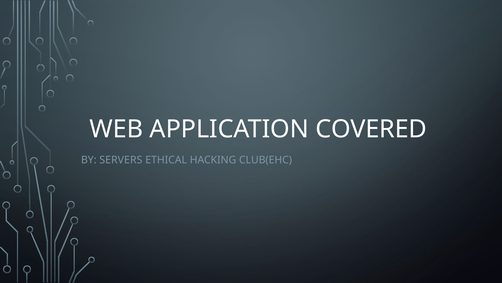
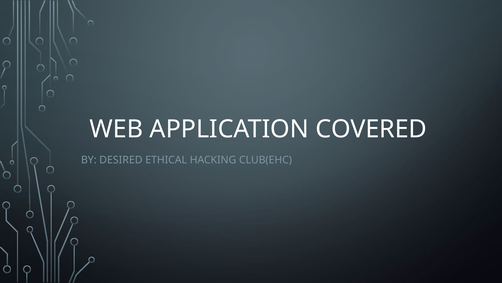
SERVERS: SERVERS -> DESIRED (121, 160)
